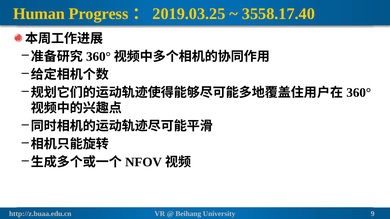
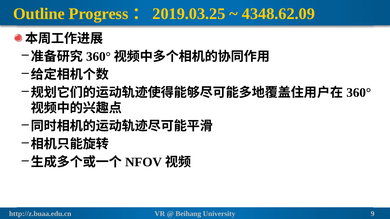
Human: Human -> Outline (39, 14)
3558.17.40: 3558.17.40 -> 4348.62.09 (278, 14)
